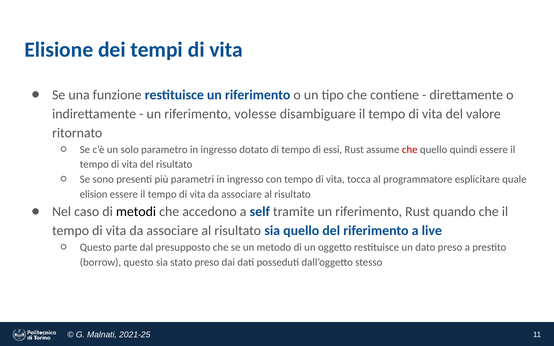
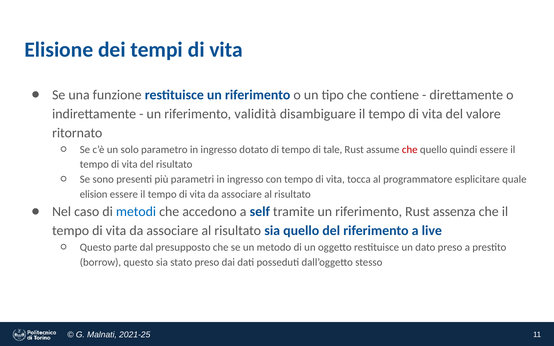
volesse: volesse -> validità (255, 114)
essi: essi -> tale (333, 150)
metodi colour: black -> blue (136, 212)
quando: quando -> assenza (454, 212)
